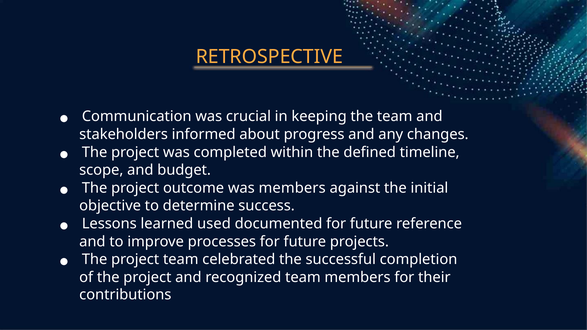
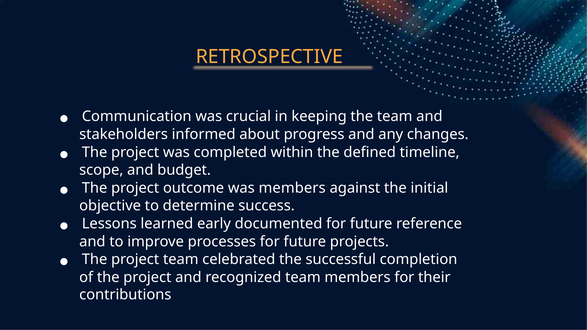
used: used -> early (214, 224)
